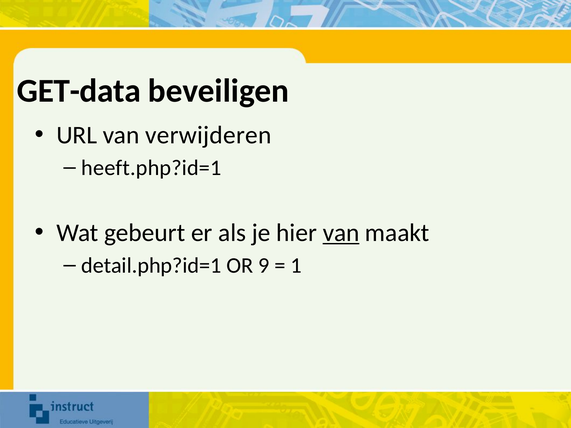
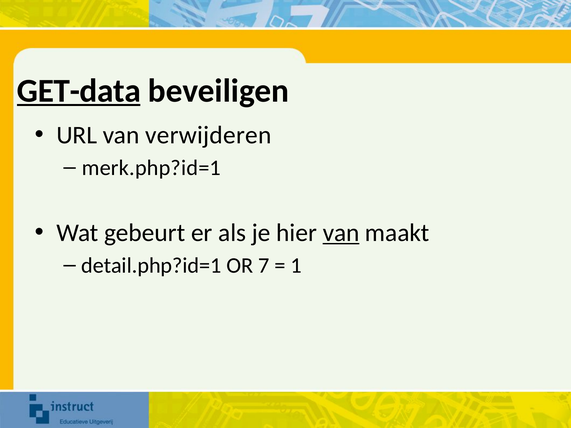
GET-data underline: none -> present (79, 91)
heeft.php?id=1: heeft.php?id=1 -> merk.php?id=1 (151, 168)
9: 9 -> 7 (264, 266)
